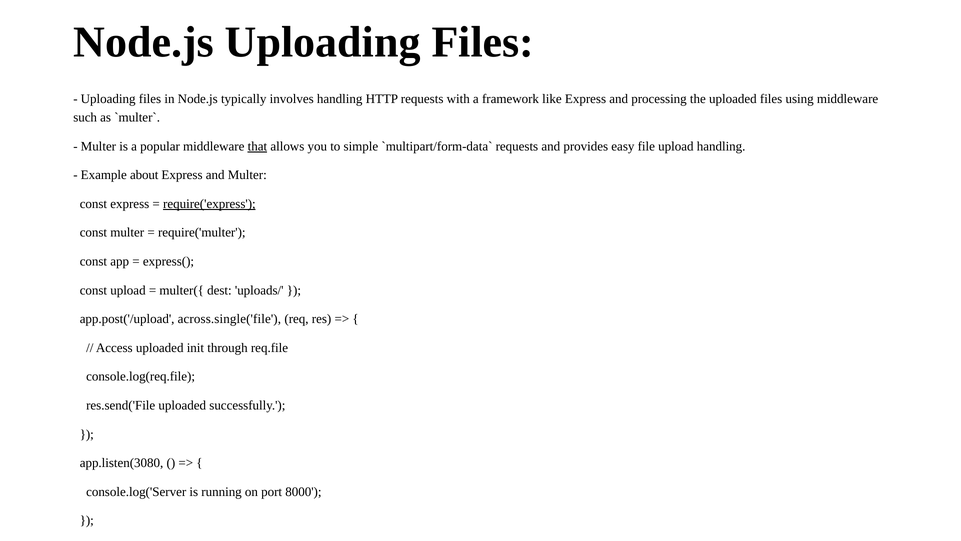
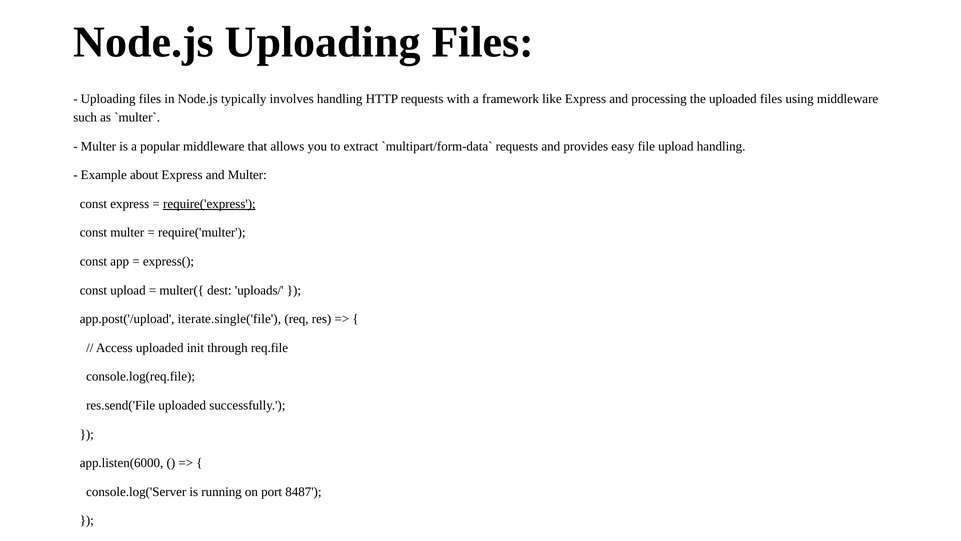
that underline: present -> none (257, 146)
simple: simple -> extract (361, 146)
across.single('file: across.single('file -> iterate.single('file (229, 319)
app.listen(3080: app.listen(3080 -> app.listen(6000 (122, 463)
8000: 8000 -> 8487 (303, 491)
